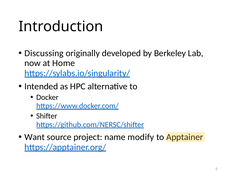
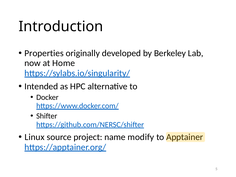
Discussing: Discussing -> Properties (44, 53)
Want: Want -> Linux (35, 137)
